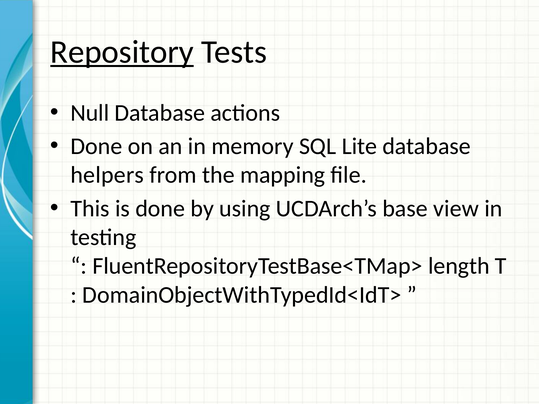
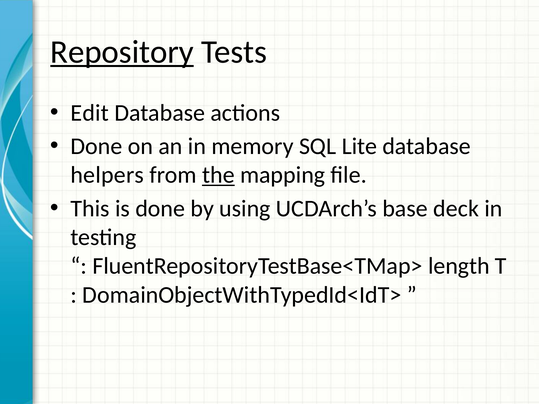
Null: Null -> Edit (90, 113)
the underline: none -> present (218, 175)
view: view -> deck (456, 209)
